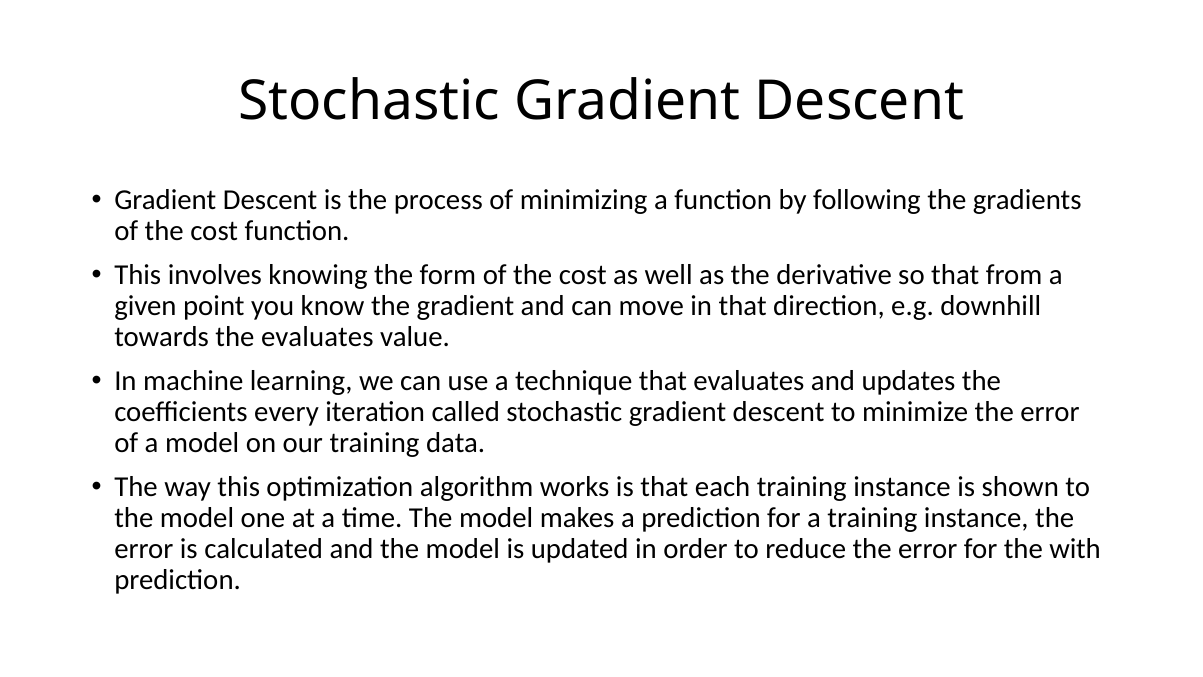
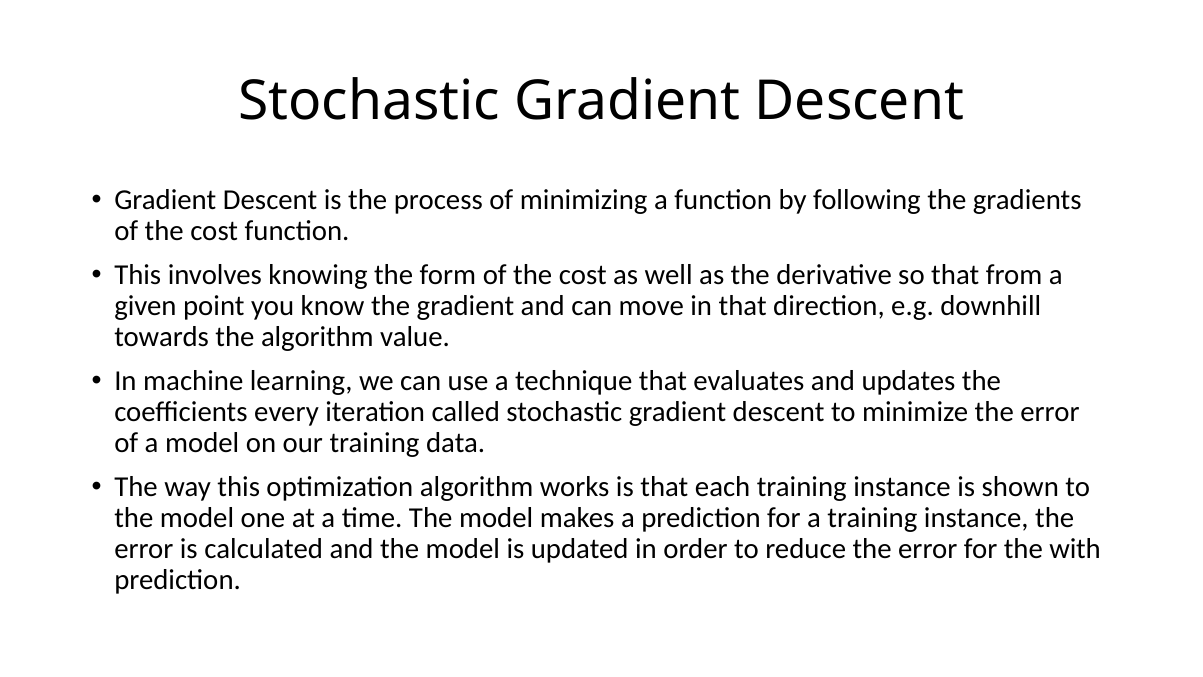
the evaluates: evaluates -> algorithm (317, 337)
